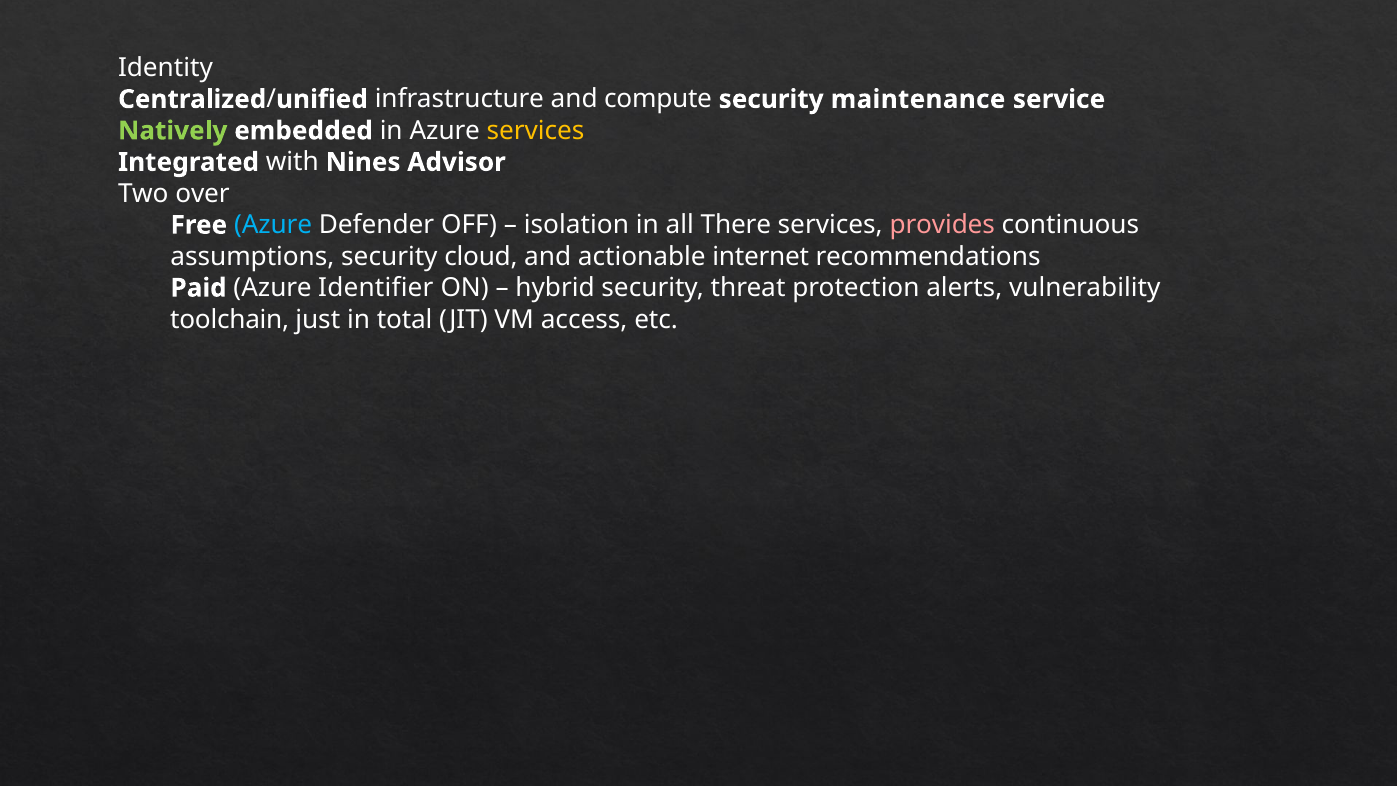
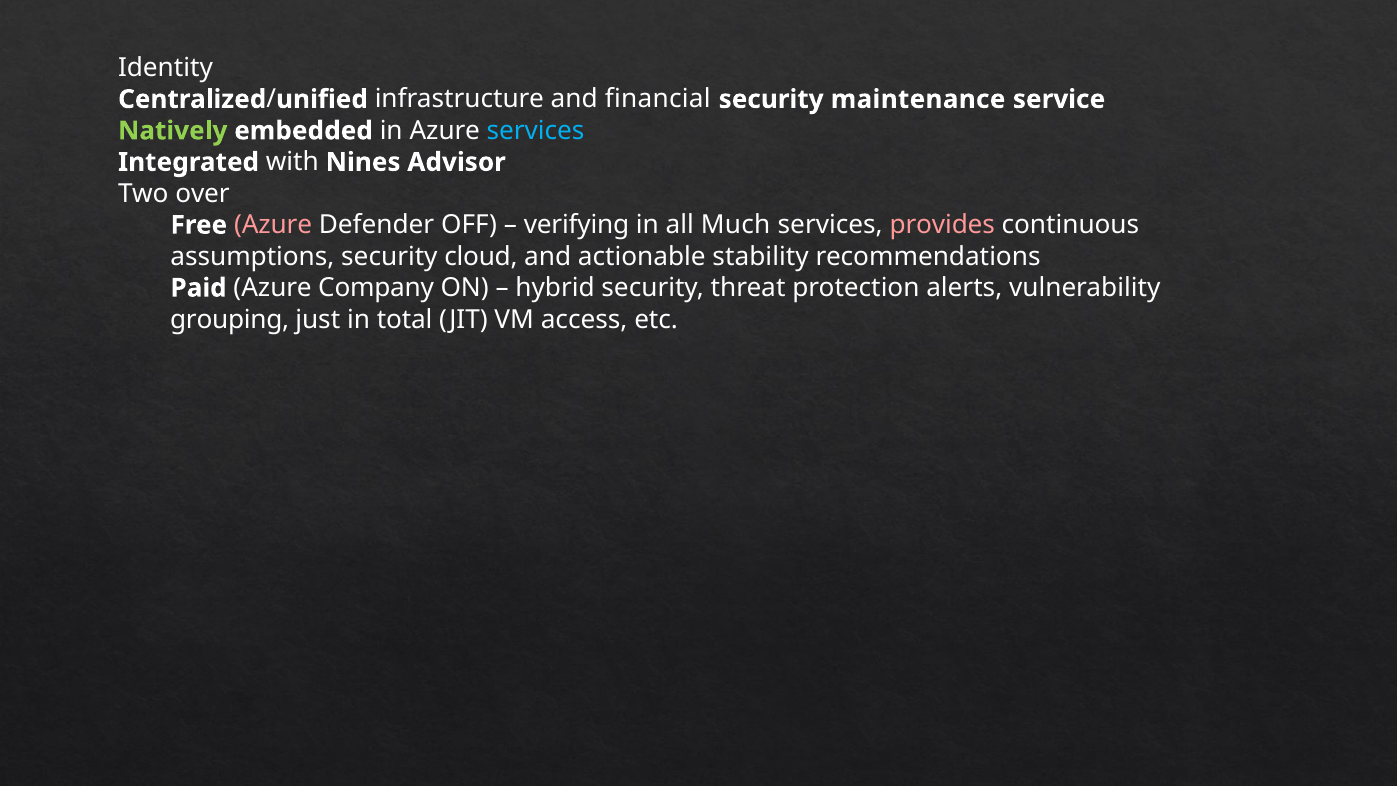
compute: compute -> financial (658, 99)
services colour: yellow -> light blue (536, 131)
Azure colour: light blue -> pink (273, 225)
isolation: isolation -> verifying (577, 225)
There: There -> Much (736, 225)
internet: internet -> stability (761, 256)
Identifier: Identifier -> Company (376, 288)
toolchain: toolchain -> grouping (230, 319)
